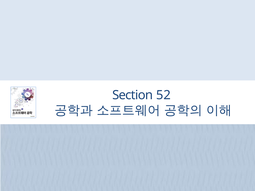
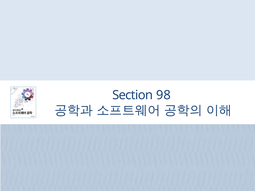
52: 52 -> 98 (163, 95)
